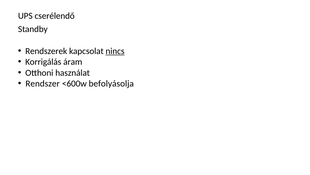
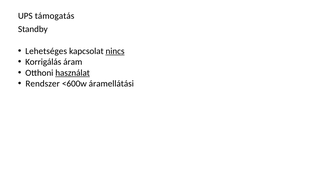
cserélendő: cserélendő -> támogatás (55, 16)
Rendszerek: Rendszerek -> Lehetséges (46, 51)
használat underline: none -> present (73, 73)
befolyásolja: befolyásolja -> áramellátási (111, 83)
